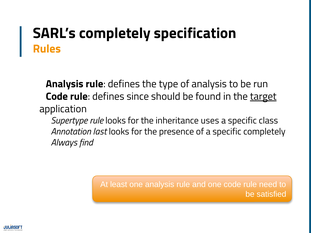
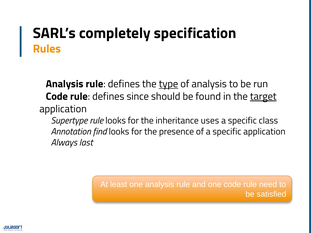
type underline: none -> present (168, 84)
last: last -> find (100, 132)
specific completely: completely -> application (264, 132)
find: find -> last (86, 143)
